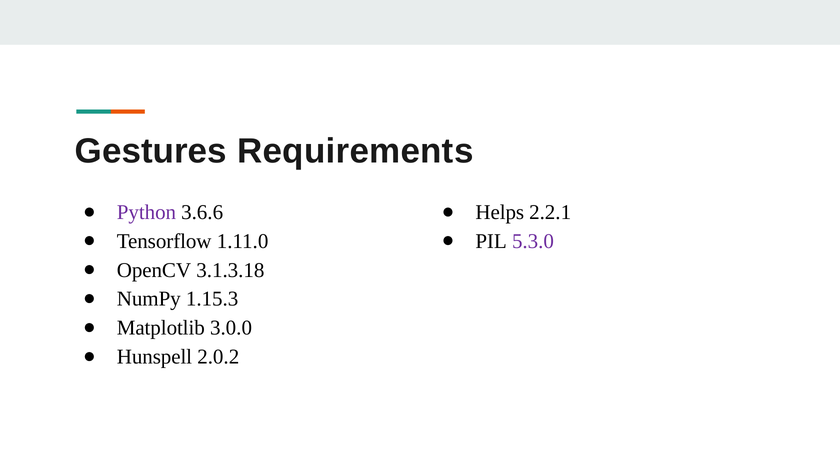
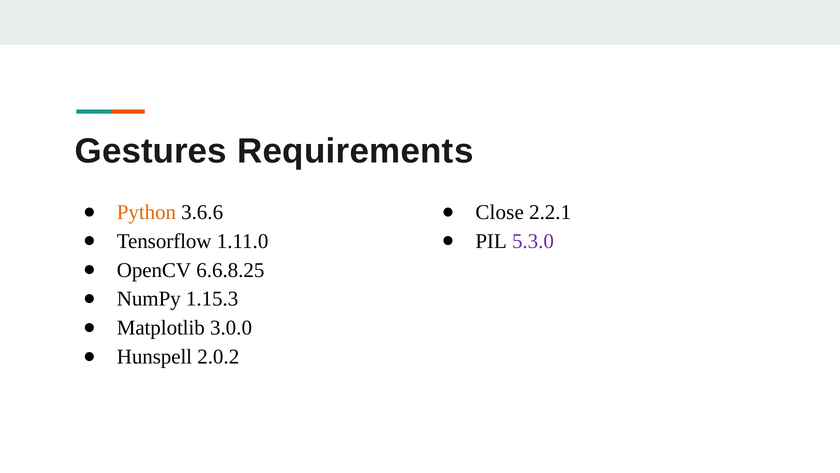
Python colour: purple -> orange (146, 212)
Helps: Helps -> Close (500, 212)
3.1.3.18: 3.1.3.18 -> 6.6.8.25 (230, 270)
